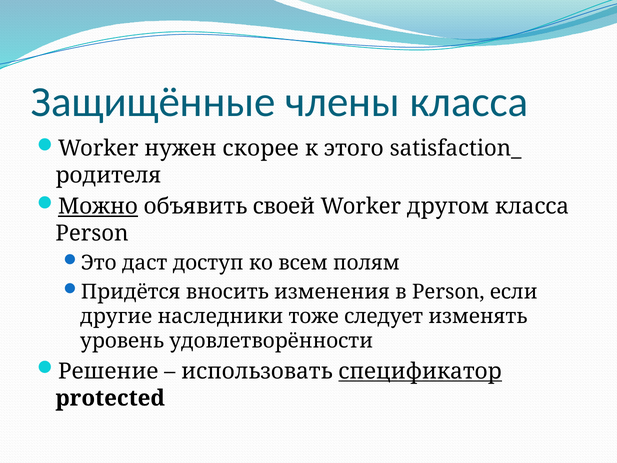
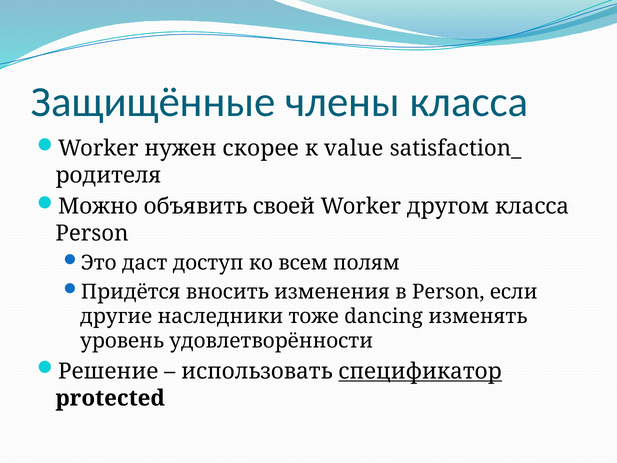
этого: этого -> value (354, 149)
Можно underline: present -> none (98, 206)
следует: следует -> dancing (384, 316)
